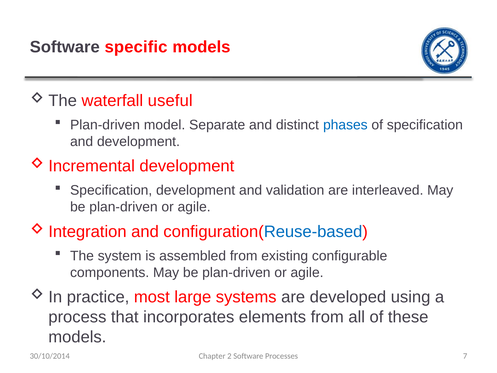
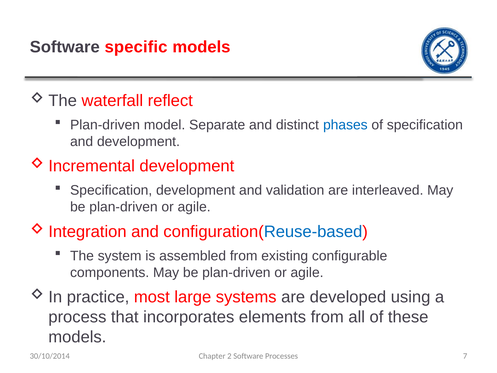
useful: useful -> reflect (170, 101)
